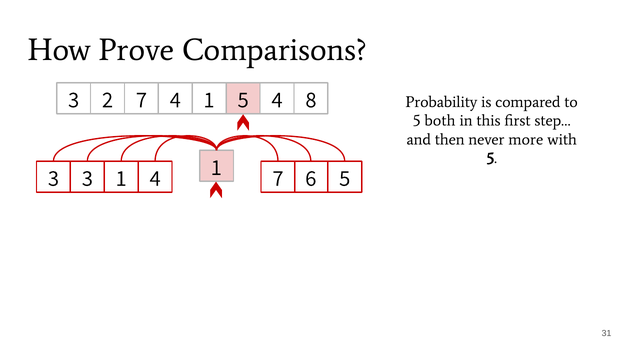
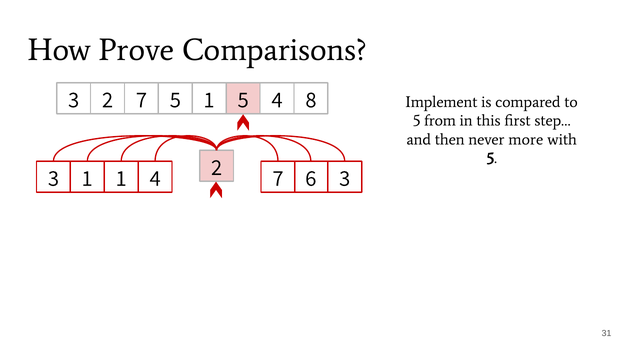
7 4: 4 -> 5 (175, 100)
Probability: Probability -> Implement (441, 102)
both: both -> from (440, 121)
3 3: 3 -> 1 (87, 178)
1 4 1: 1 -> 2 (217, 168)
6 5: 5 -> 3 (345, 178)
